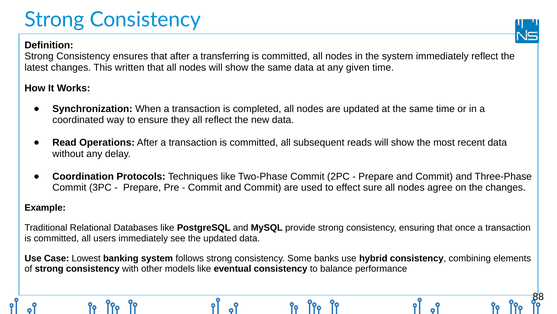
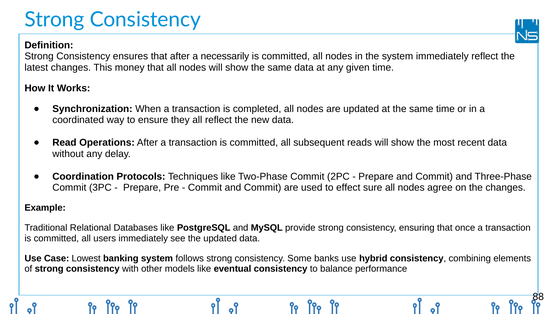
transferring: transferring -> necessarily (225, 56)
written: written -> money (130, 67)
